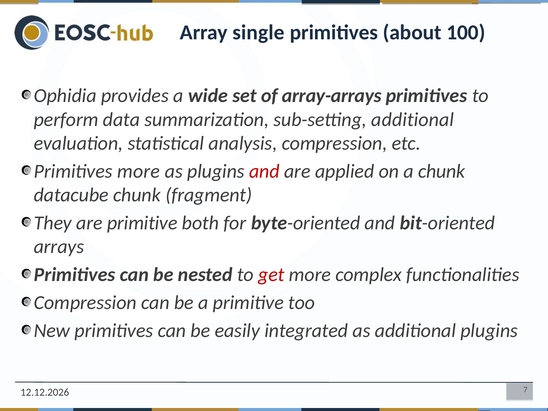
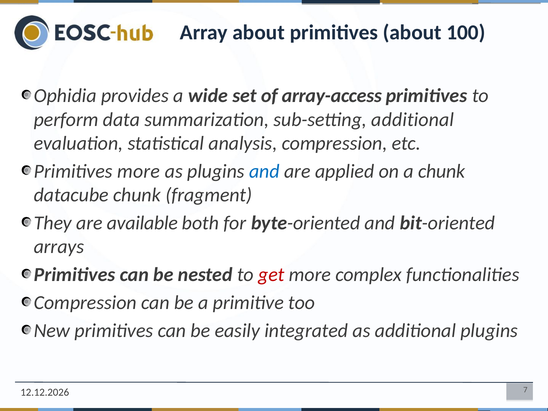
Array single: single -> about (259, 32)
array-arrays: array-arrays -> array-access (332, 96)
and colour: red -> blue (264, 171)
are primitive: primitive -> available (142, 223)
